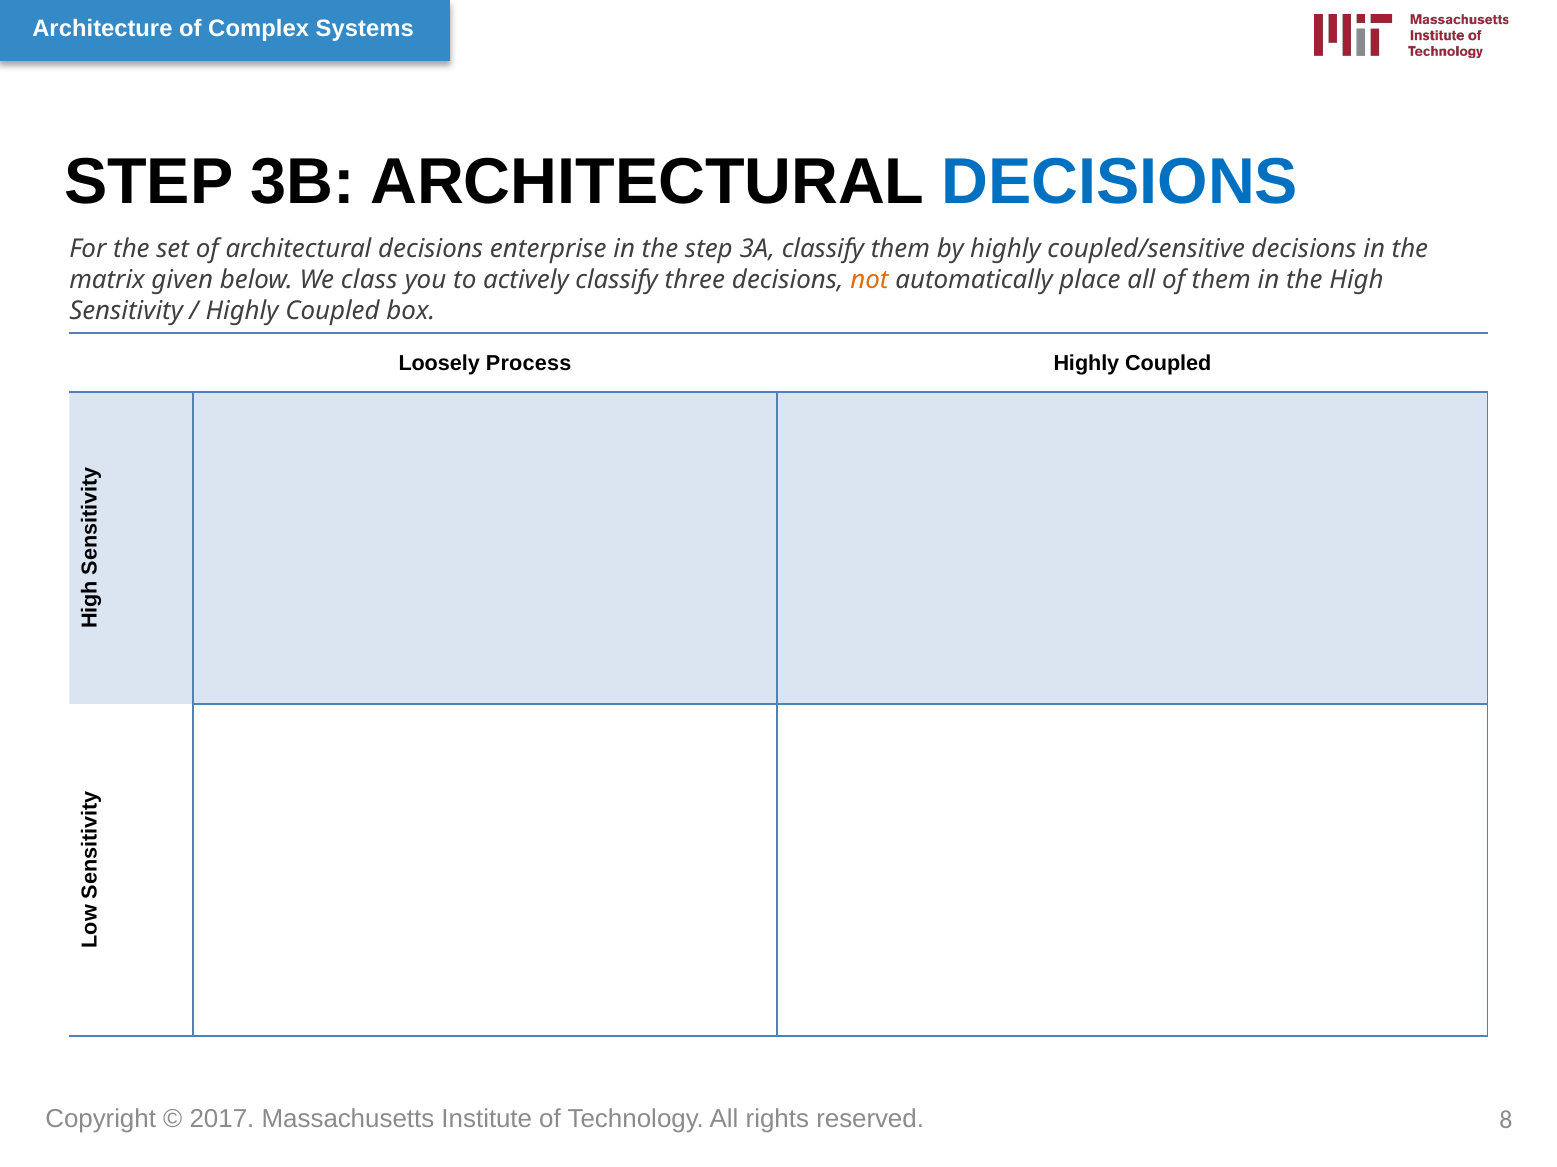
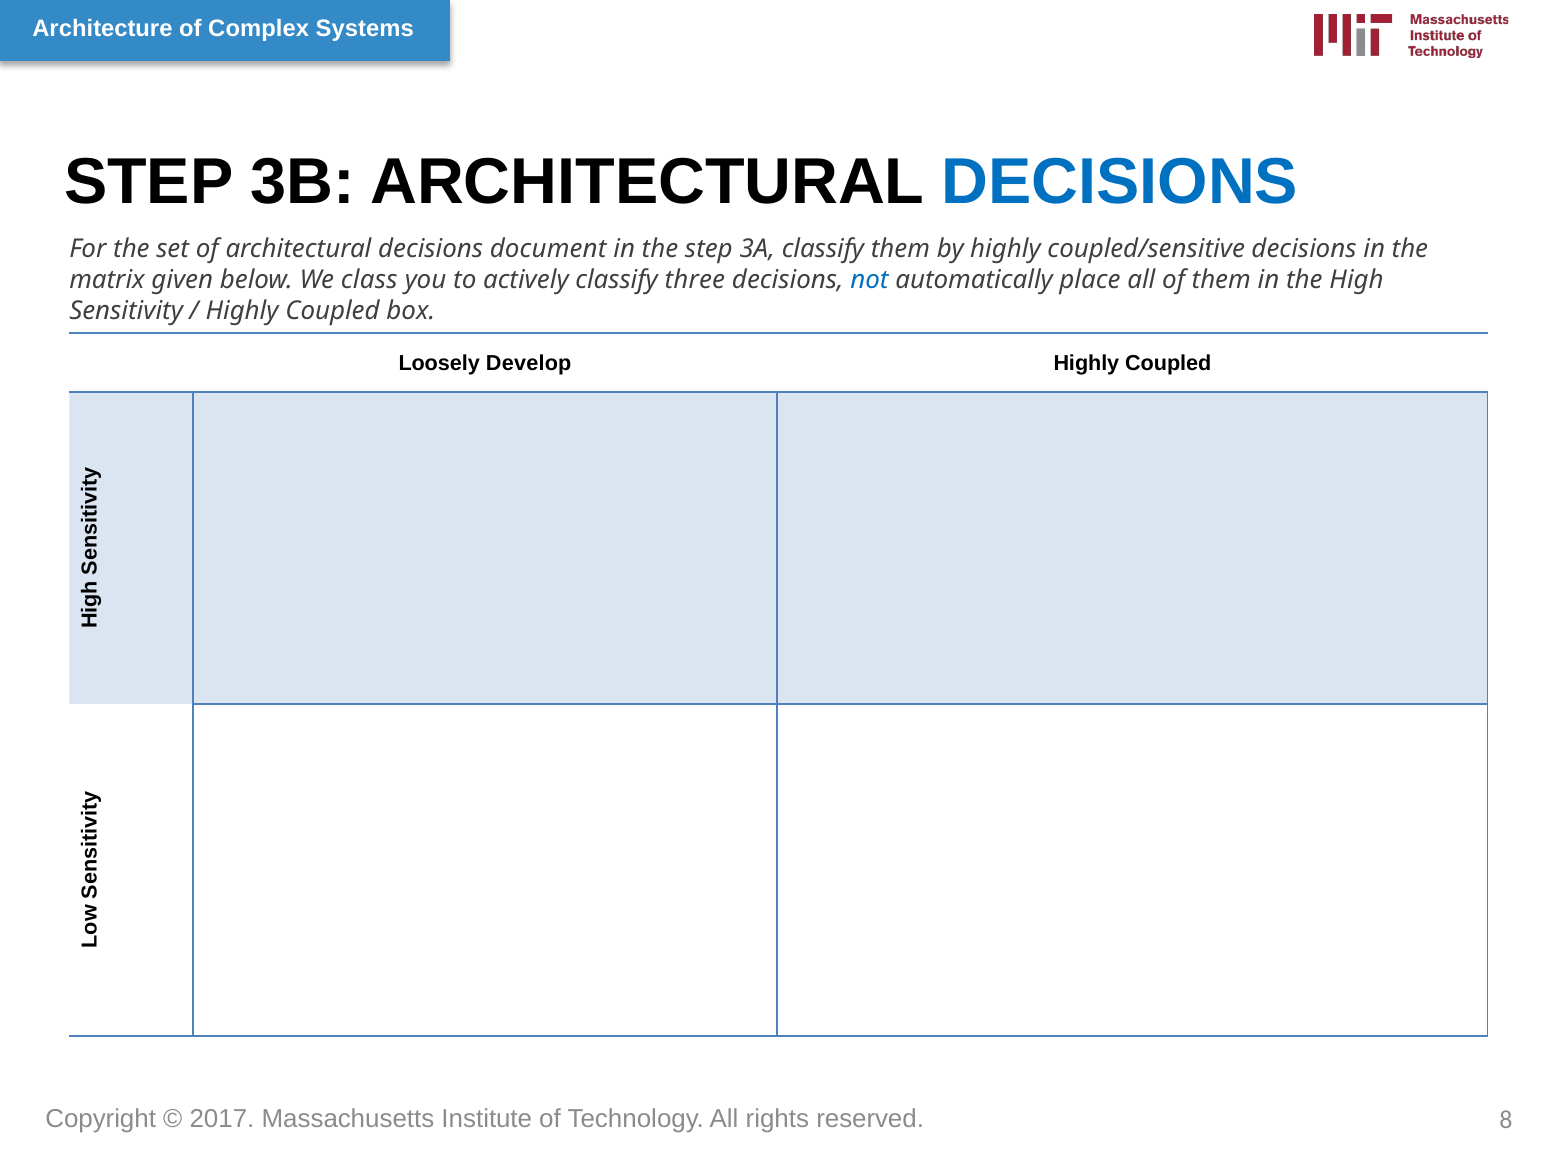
enterprise: enterprise -> document (548, 249)
not colour: orange -> blue (870, 280)
Process: Process -> Develop (529, 363)
